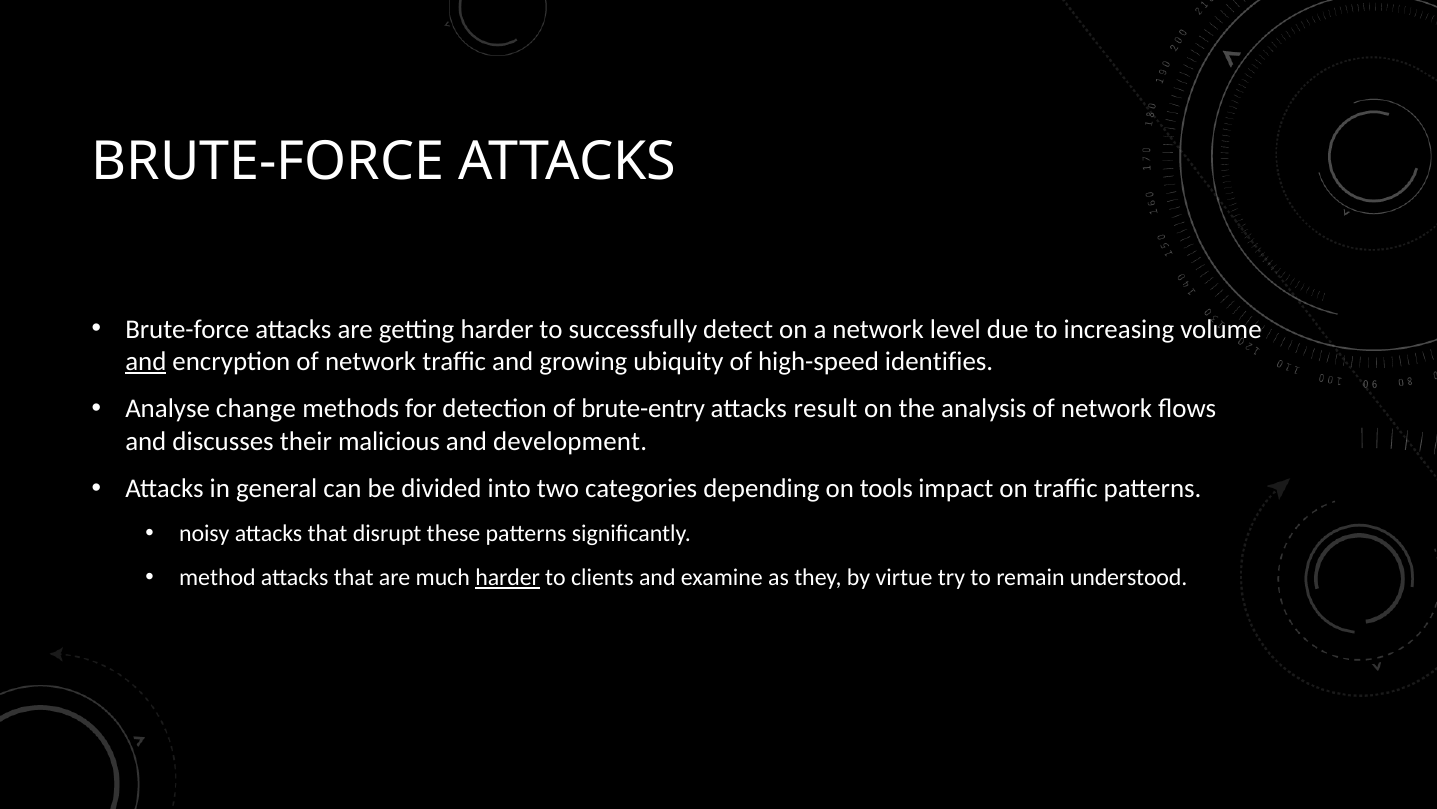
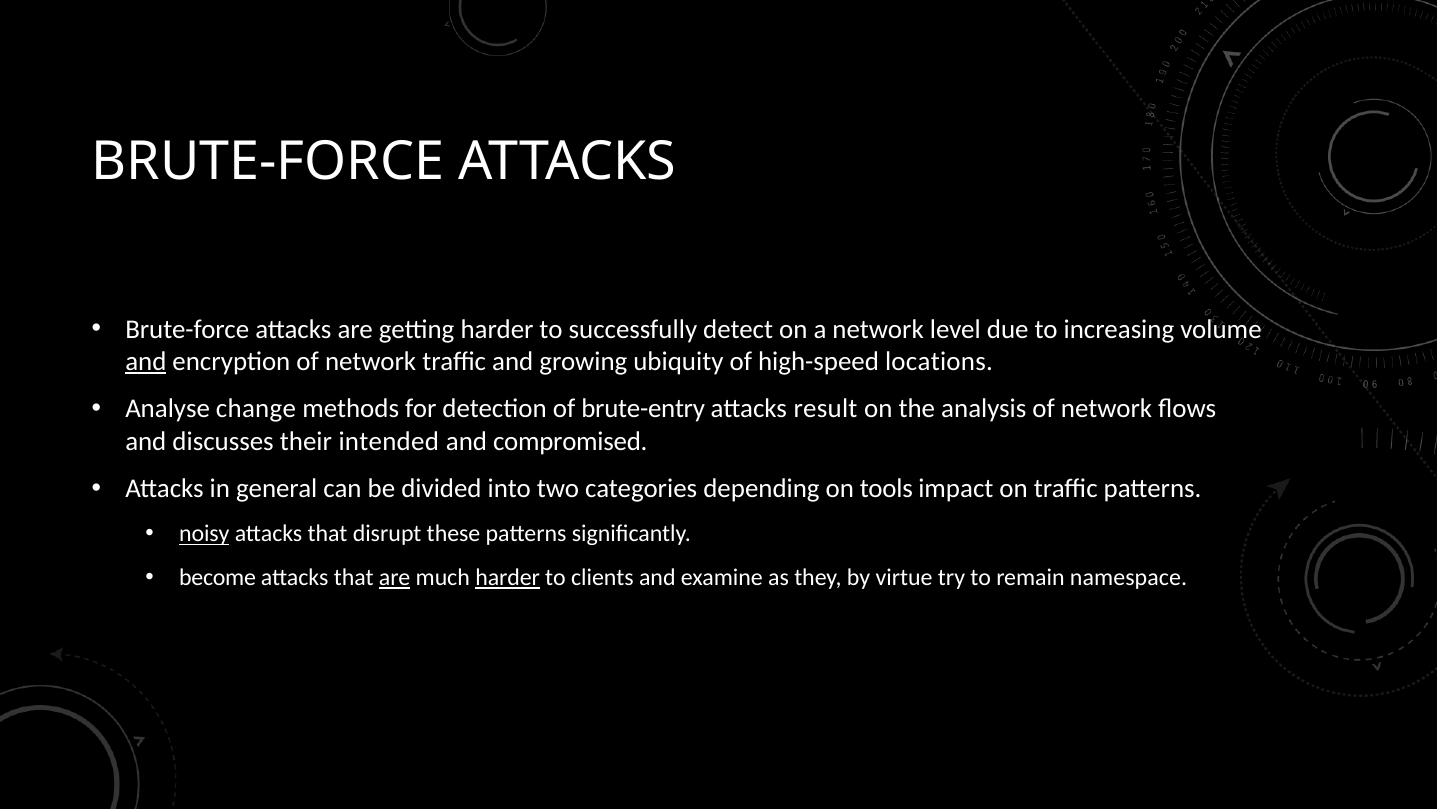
identifies: identifies -> locations (939, 361)
malicious: malicious -> intended (389, 441)
development: development -> compromised (570, 441)
noisy underline: none -> present (204, 534)
method: method -> become (218, 577)
are underline: none -> present (395, 577)
understood: understood -> namespace (1129, 577)
